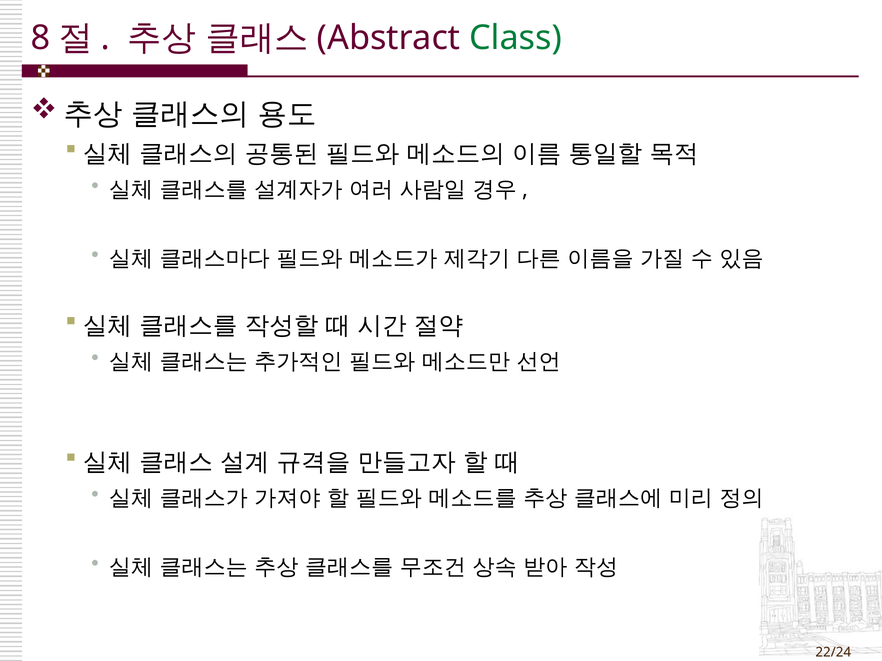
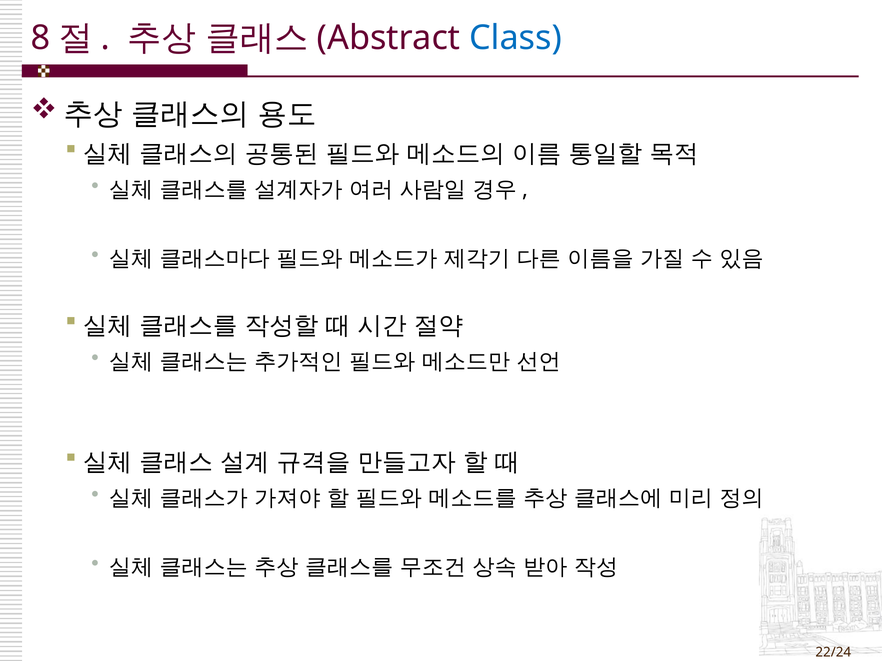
Class colour: green -> blue (516, 38)
